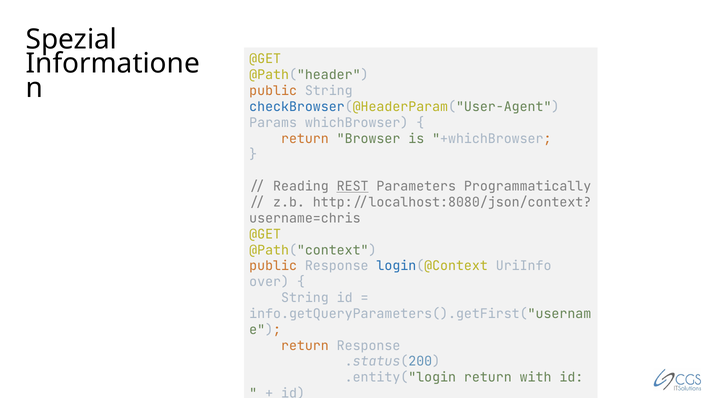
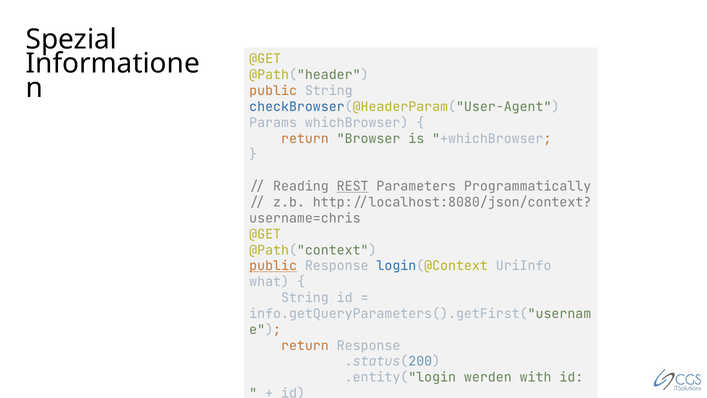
public underline: none -> present (273, 266)
over: over -> what (269, 282)
.entity("login return: return -> werden (488, 377)
